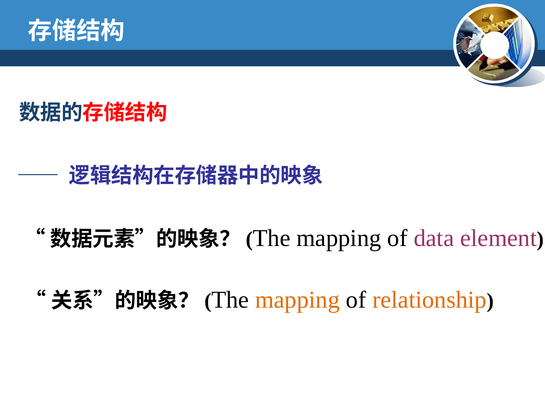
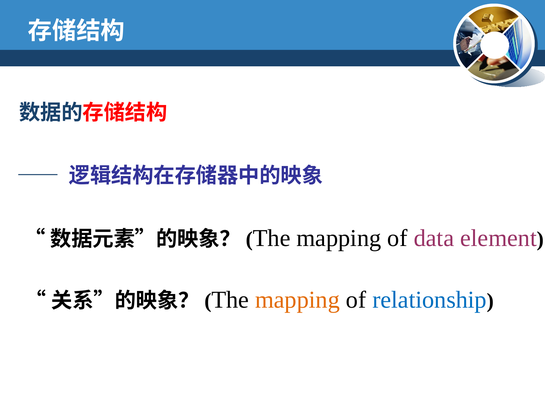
relationship colour: orange -> blue (430, 300)
